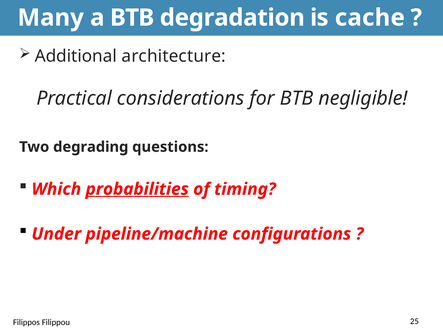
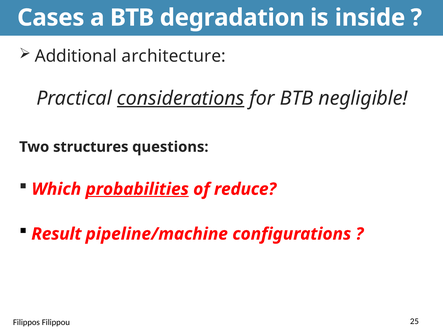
Many: Many -> Cases (51, 18)
cache: cache -> inside (370, 18)
considerations underline: none -> present (181, 98)
degrading: degrading -> structures (91, 147)
timing: timing -> reduce (245, 189)
Under: Under -> Result (56, 234)
